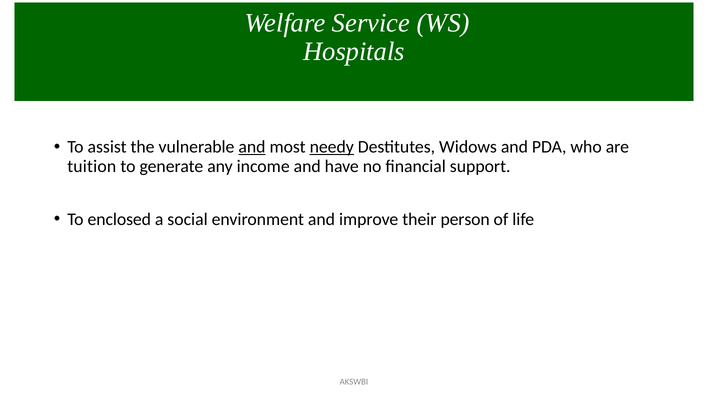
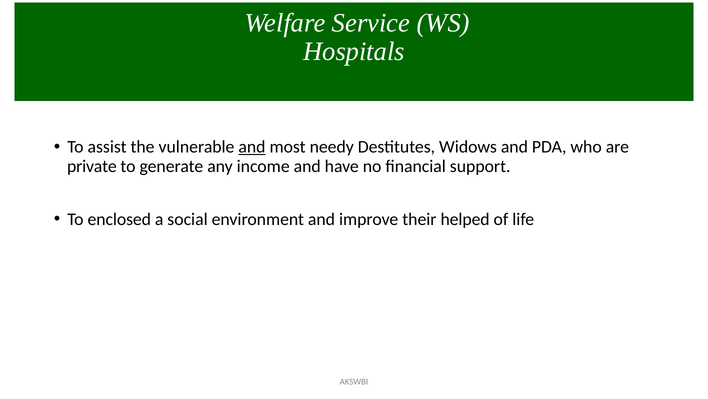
needy underline: present -> none (332, 147)
tuition: tuition -> private (92, 166)
person: person -> helped (465, 219)
